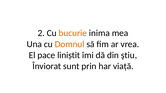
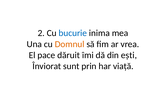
bucurie colour: orange -> blue (73, 33)
liniștit: liniștit -> dăruit (69, 55)
ştiu: ştiu -> ești (129, 55)
